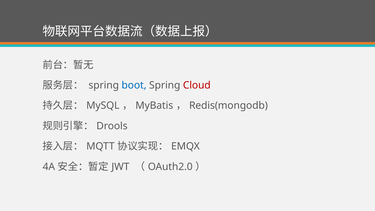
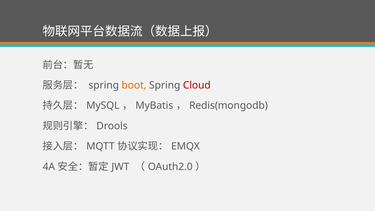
boot colour: blue -> orange (134, 85)
